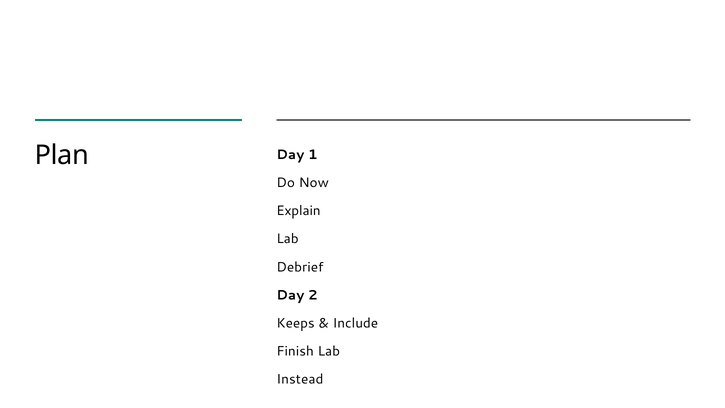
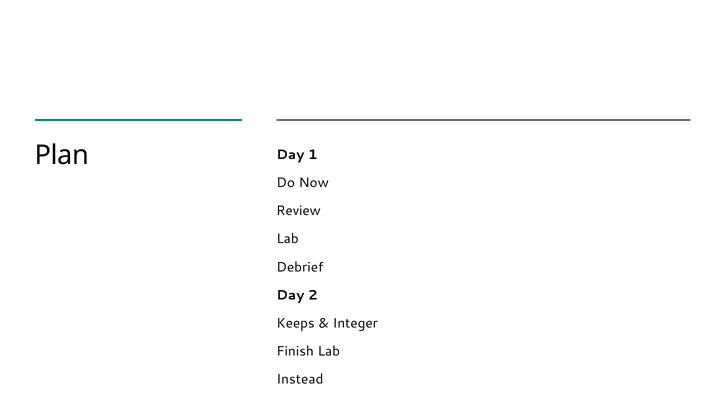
Explain: Explain -> Review (298, 211)
Include: Include -> Integer (355, 323)
